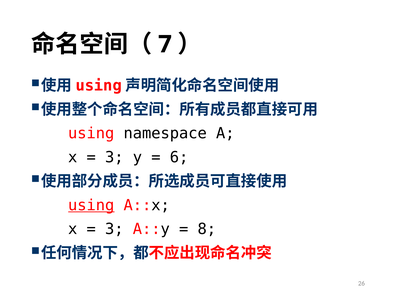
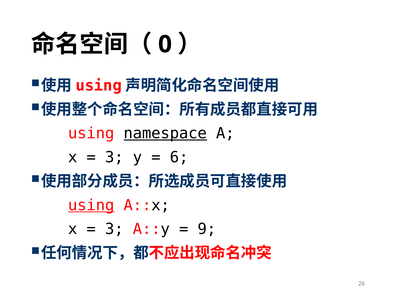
7: 7 -> 0 (165, 44)
namespace underline: none -> present (165, 133)
8: 8 -> 9 (207, 229)
